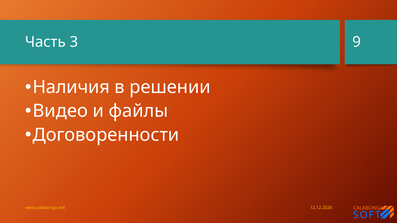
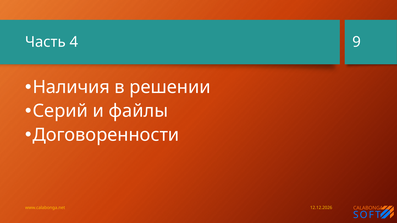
3: 3 -> 4 (74, 42)
Видео: Видео -> Серий (60, 111)
